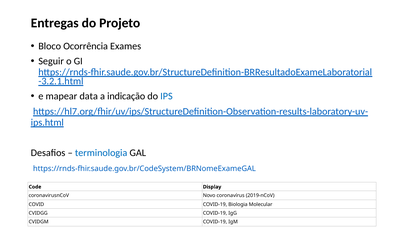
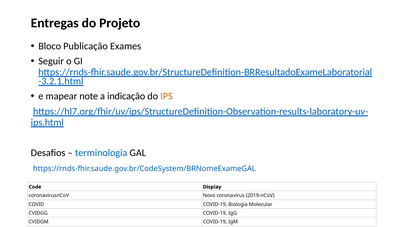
Ocorrência: Ocorrência -> Publicação (86, 46)
data: data -> note (89, 96)
IPS colour: blue -> orange (166, 96)
